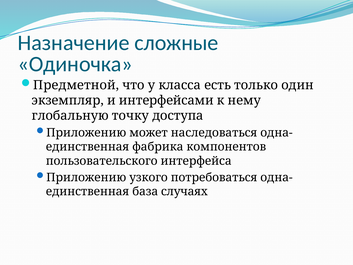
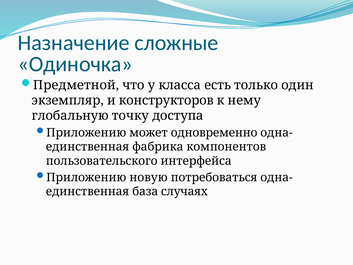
интерфейсами: интерфейсами -> конструкторов (166, 100)
наследоваться: наследоваться -> одновременно (214, 133)
узкого: узкого -> новую (148, 177)
